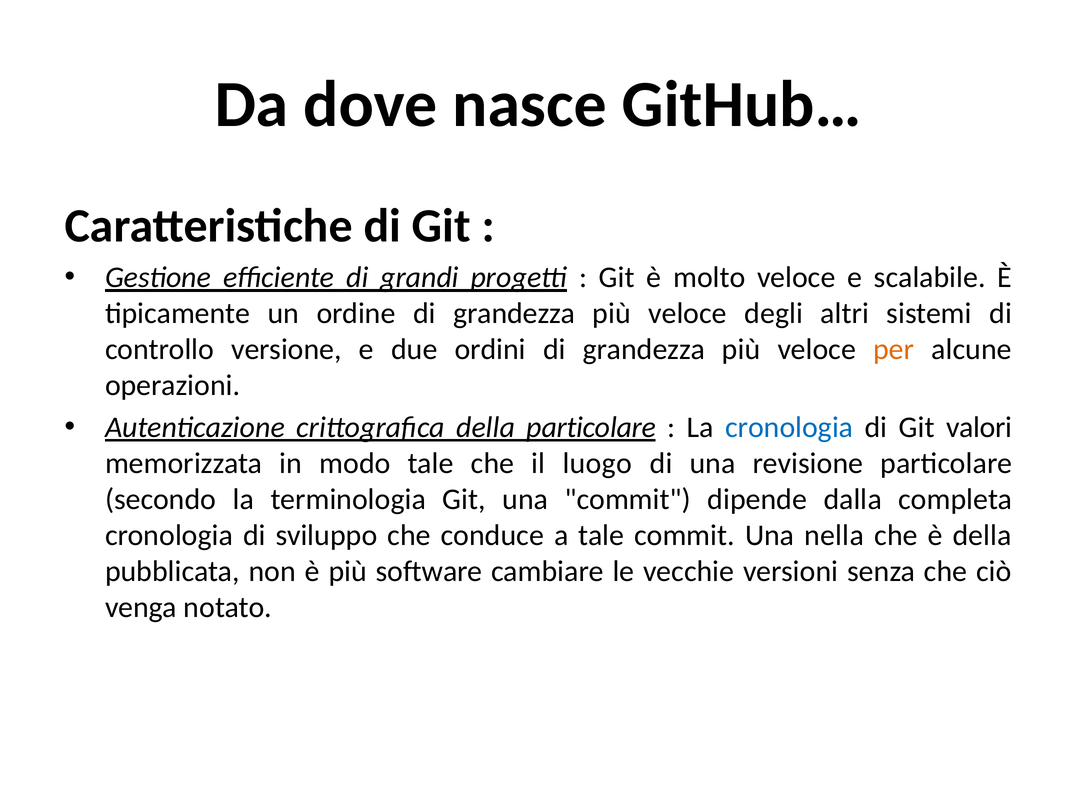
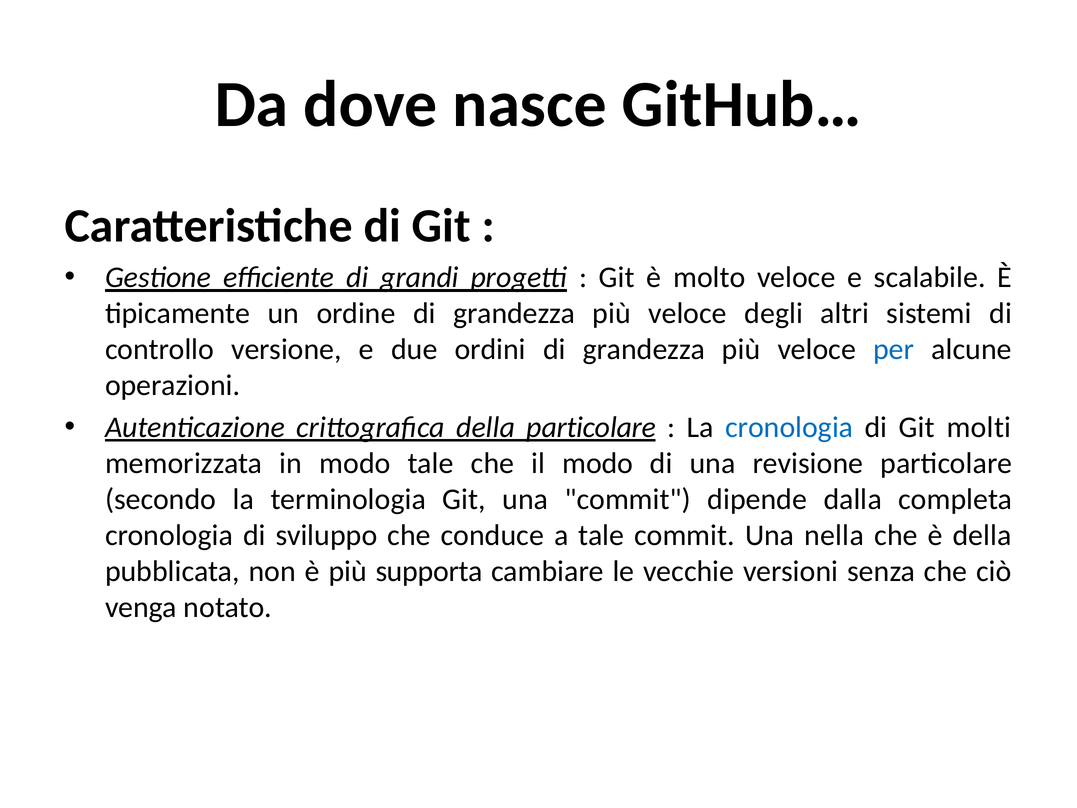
per colour: orange -> blue (894, 349)
valori: valori -> molti (979, 427)
il luogo: luogo -> modo (598, 463)
software: software -> supporta (429, 571)
